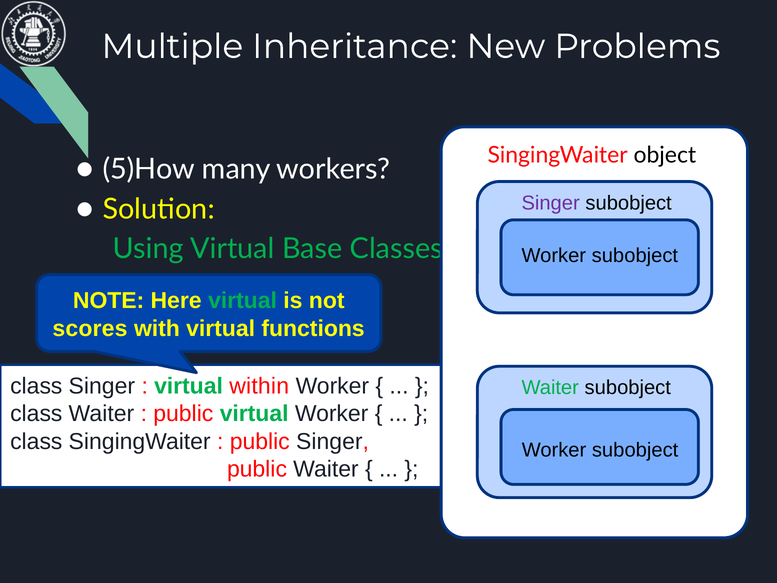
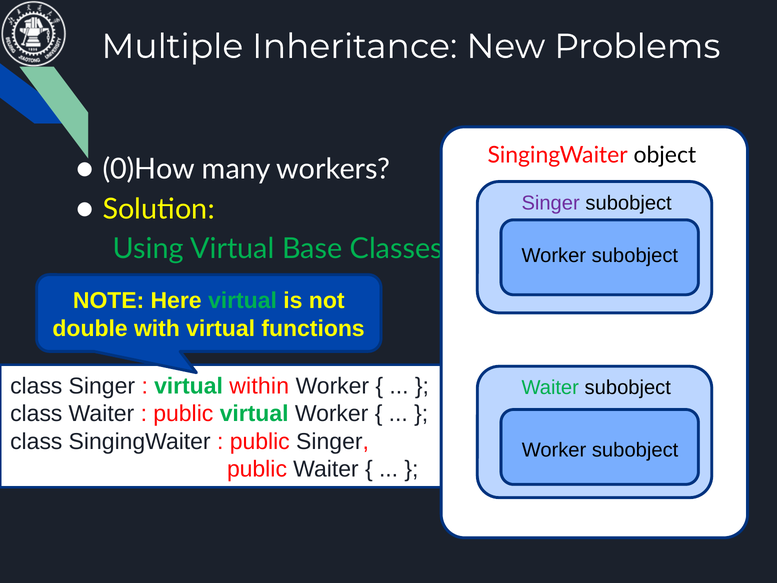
5)How: 5)How -> 0)How (149, 169)
scores: scores -> double (90, 328)
